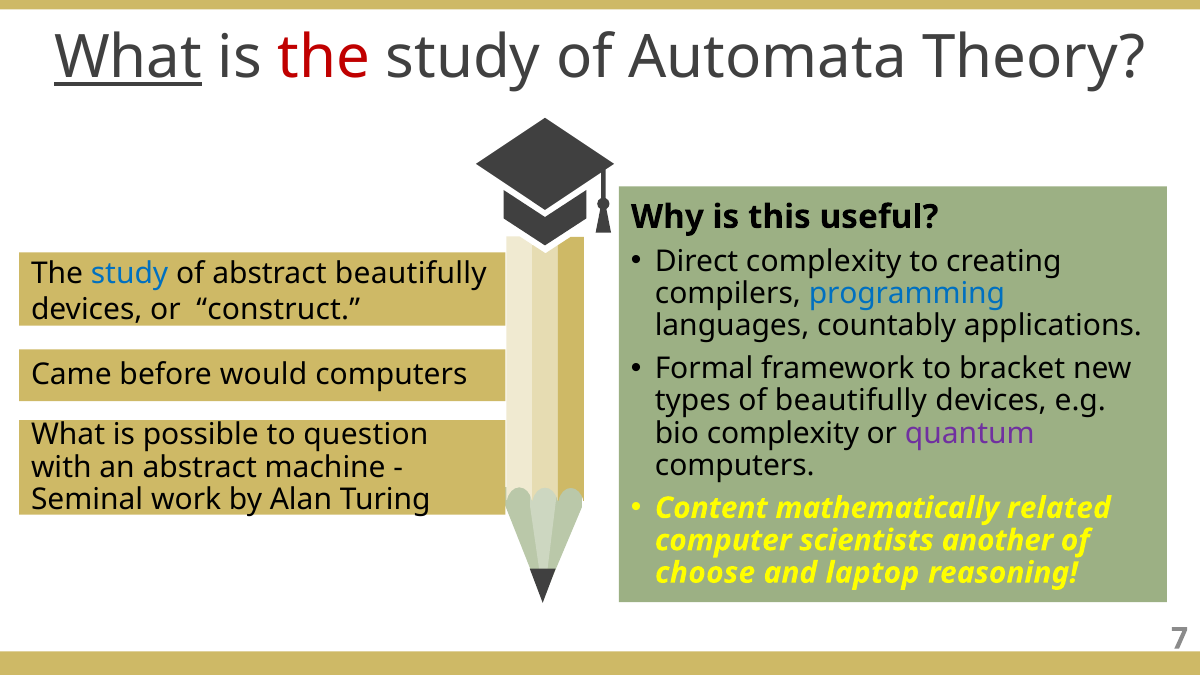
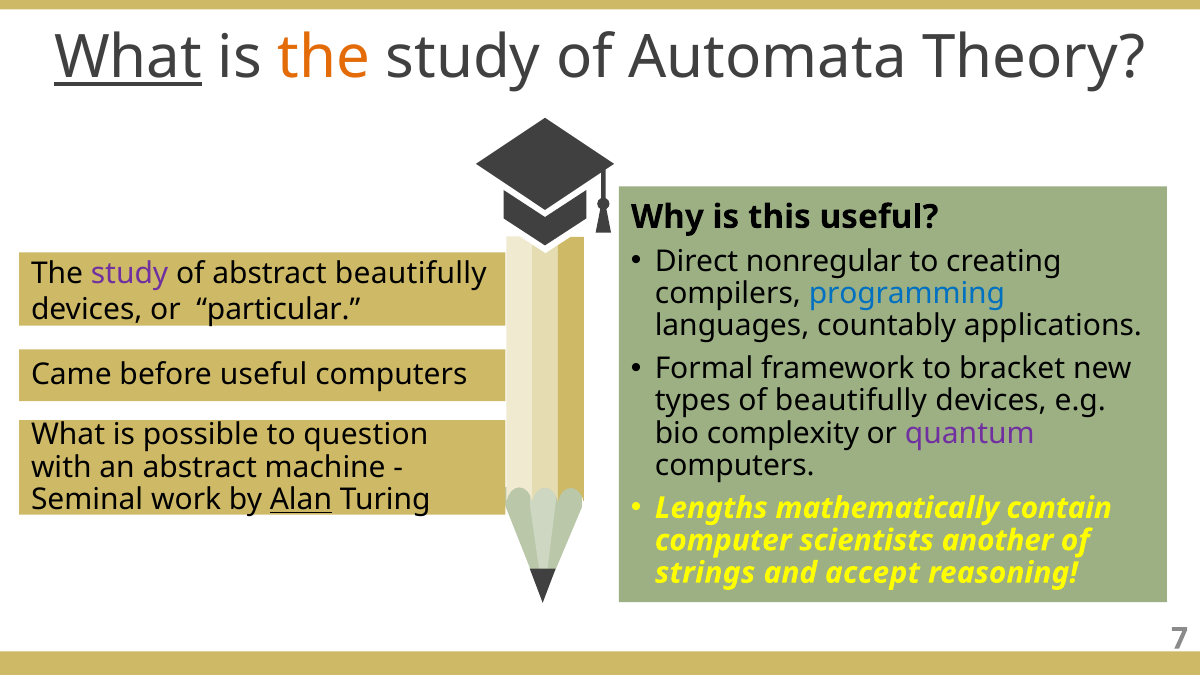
the colour: red -> orange (324, 58)
Direct complexity: complexity -> nonregular (824, 261)
study colour: blue -> purple (130, 273)
construct: construct -> particular (278, 309)
before would: would -> useful (264, 375)
Alan underline: none -> present (301, 500)
Content: Content -> Lengths (711, 508)
related: related -> contain (1059, 508)
choose: choose -> strings (705, 573)
laptop: laptop -> accept (872, 573)
